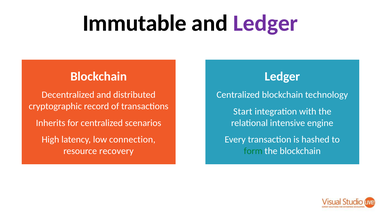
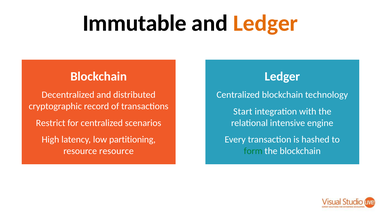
Ledger colour: purple -> orange (266, 23)
Inherits: Inherits -> Restrict (51, 123)
connection: connection -> partitioning (132, 140)
resource recovery: recovery -> resource (116, 151)
